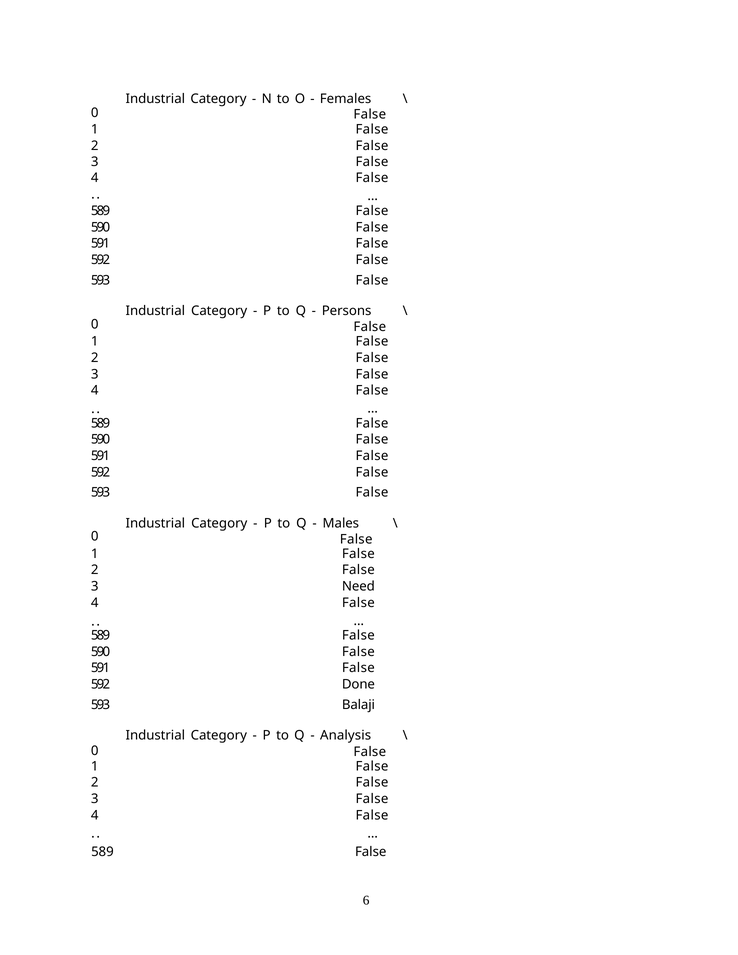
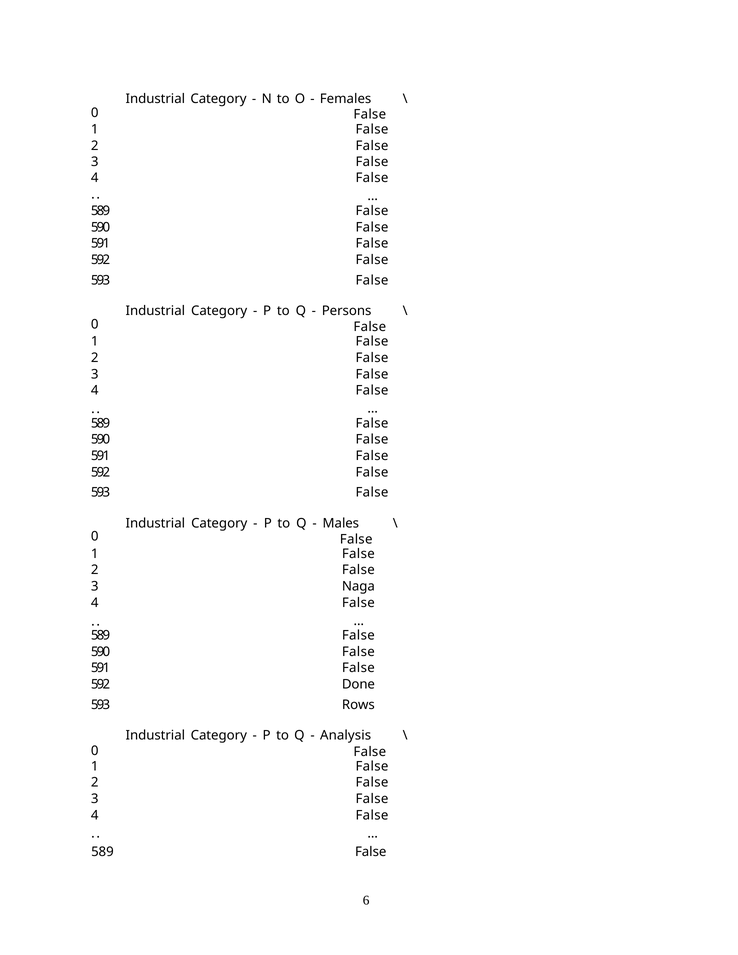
Need: Need -> Naga (358, 586)
Balaji: Balaji -> Rows (358, 705)
